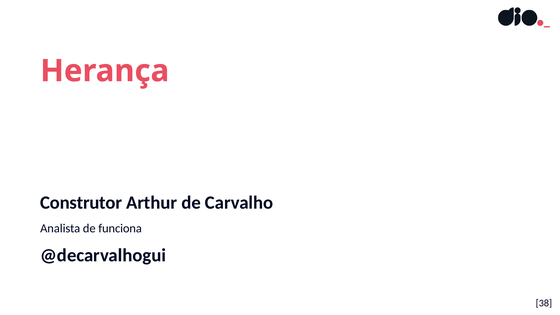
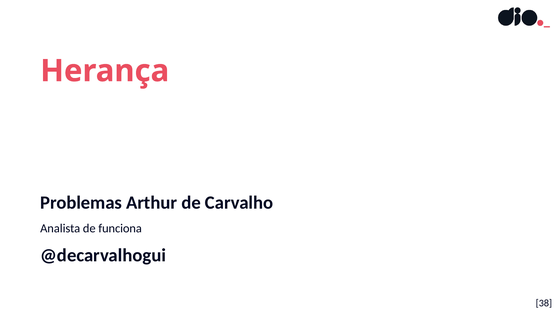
Construtor: Construtor -> Problemas (81, 203)
